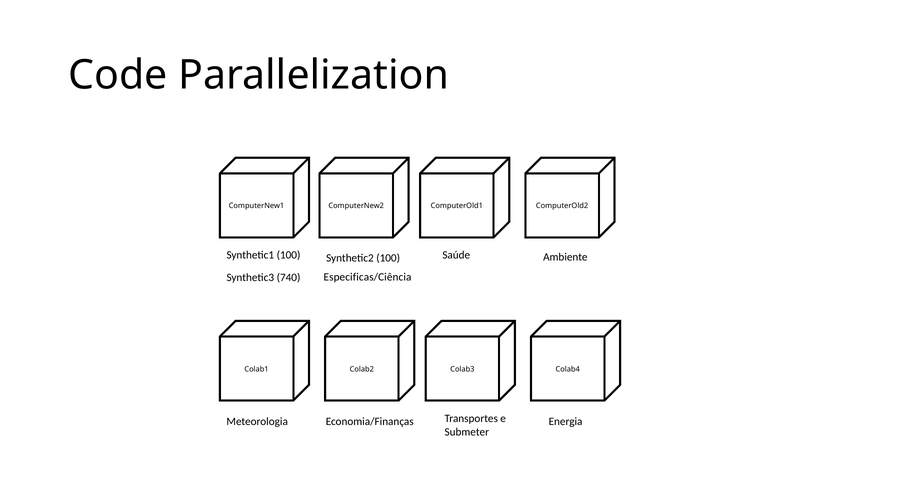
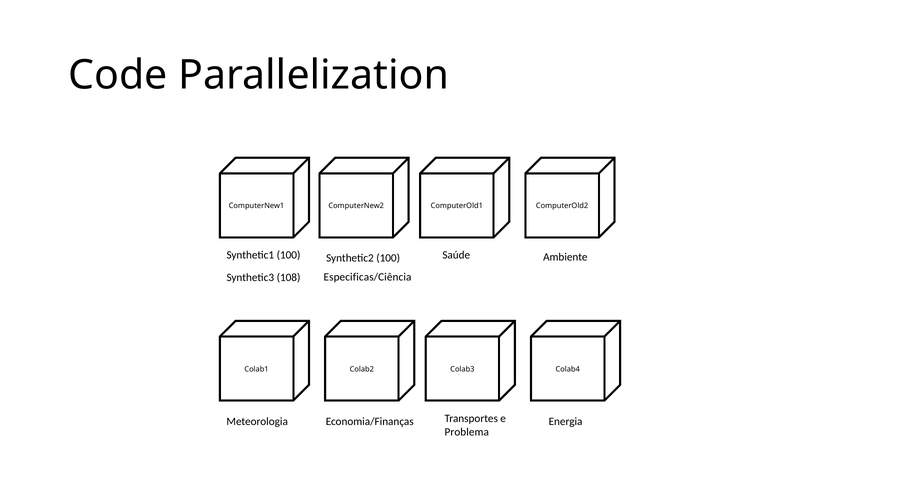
740: 740 -> 108 (289, 278)
Submeter: Submeter -> Problema (467, 433)
